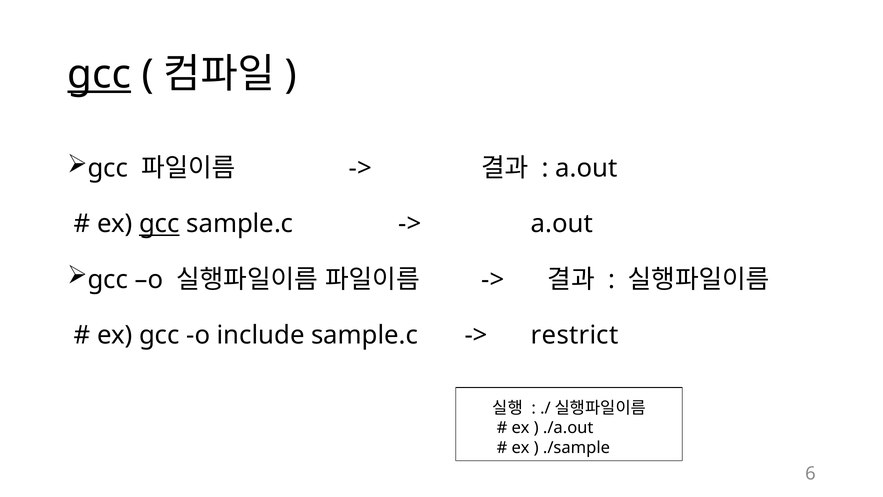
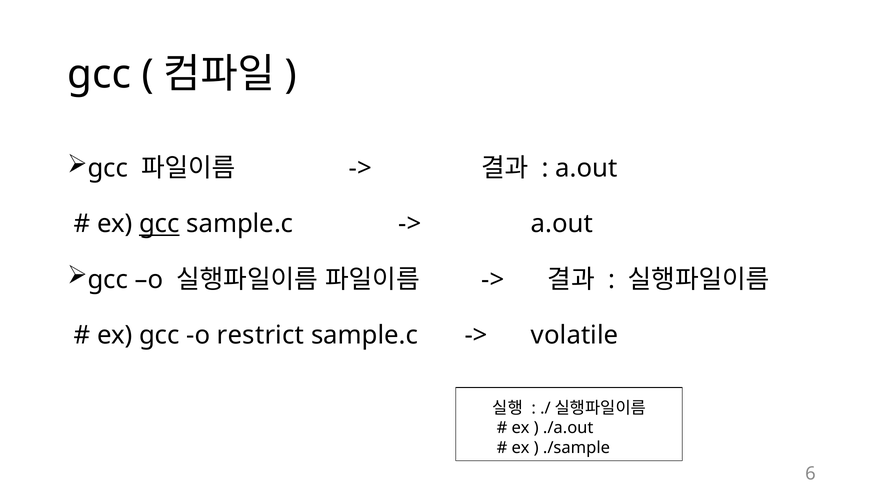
gcc underline: present -> none (99, 74)
include: include -> restrict (261, 335)
restrict: restrict -> volatile (575, 335)
